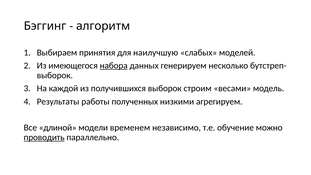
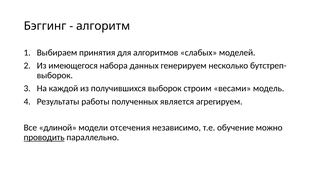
наилучшую: наилучшую -> алгоритмов (156, 53)
набора underline: present -> none (114, 66)
низкими: низкими -> является (177, 101)
временем: временем -> отсечения (130, 128)
